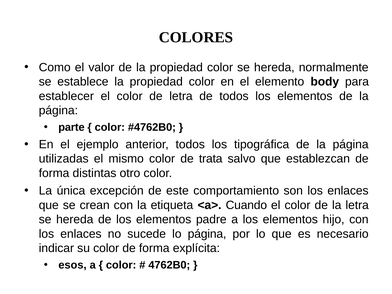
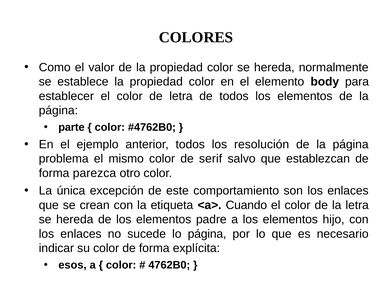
tipográfica: tipográfica -> resolución (262, 144)
utilizadas: utilizadas -> problema (64, 159)
trata: trata -> serif (211, 159)
distintas: distintas -> parezca (94, 173)
